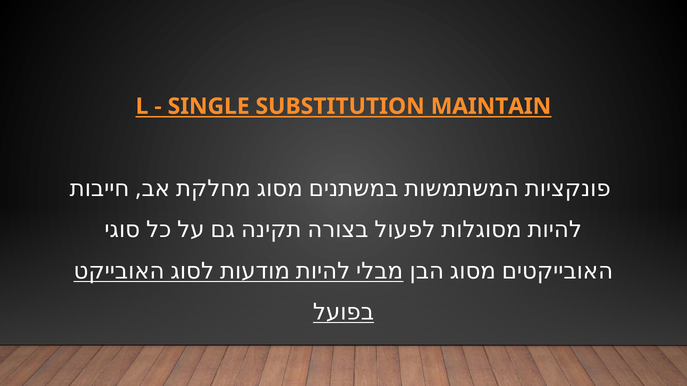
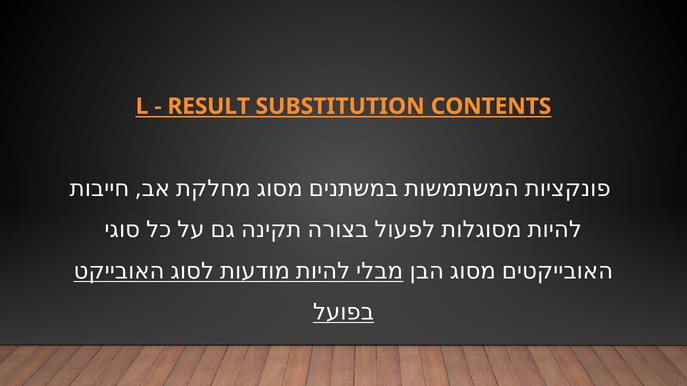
SINGLE: SINGLE -> RESULT (209, 106)
MAINTAIN: MAINTAIN -> CONTENTS (491, 106)
